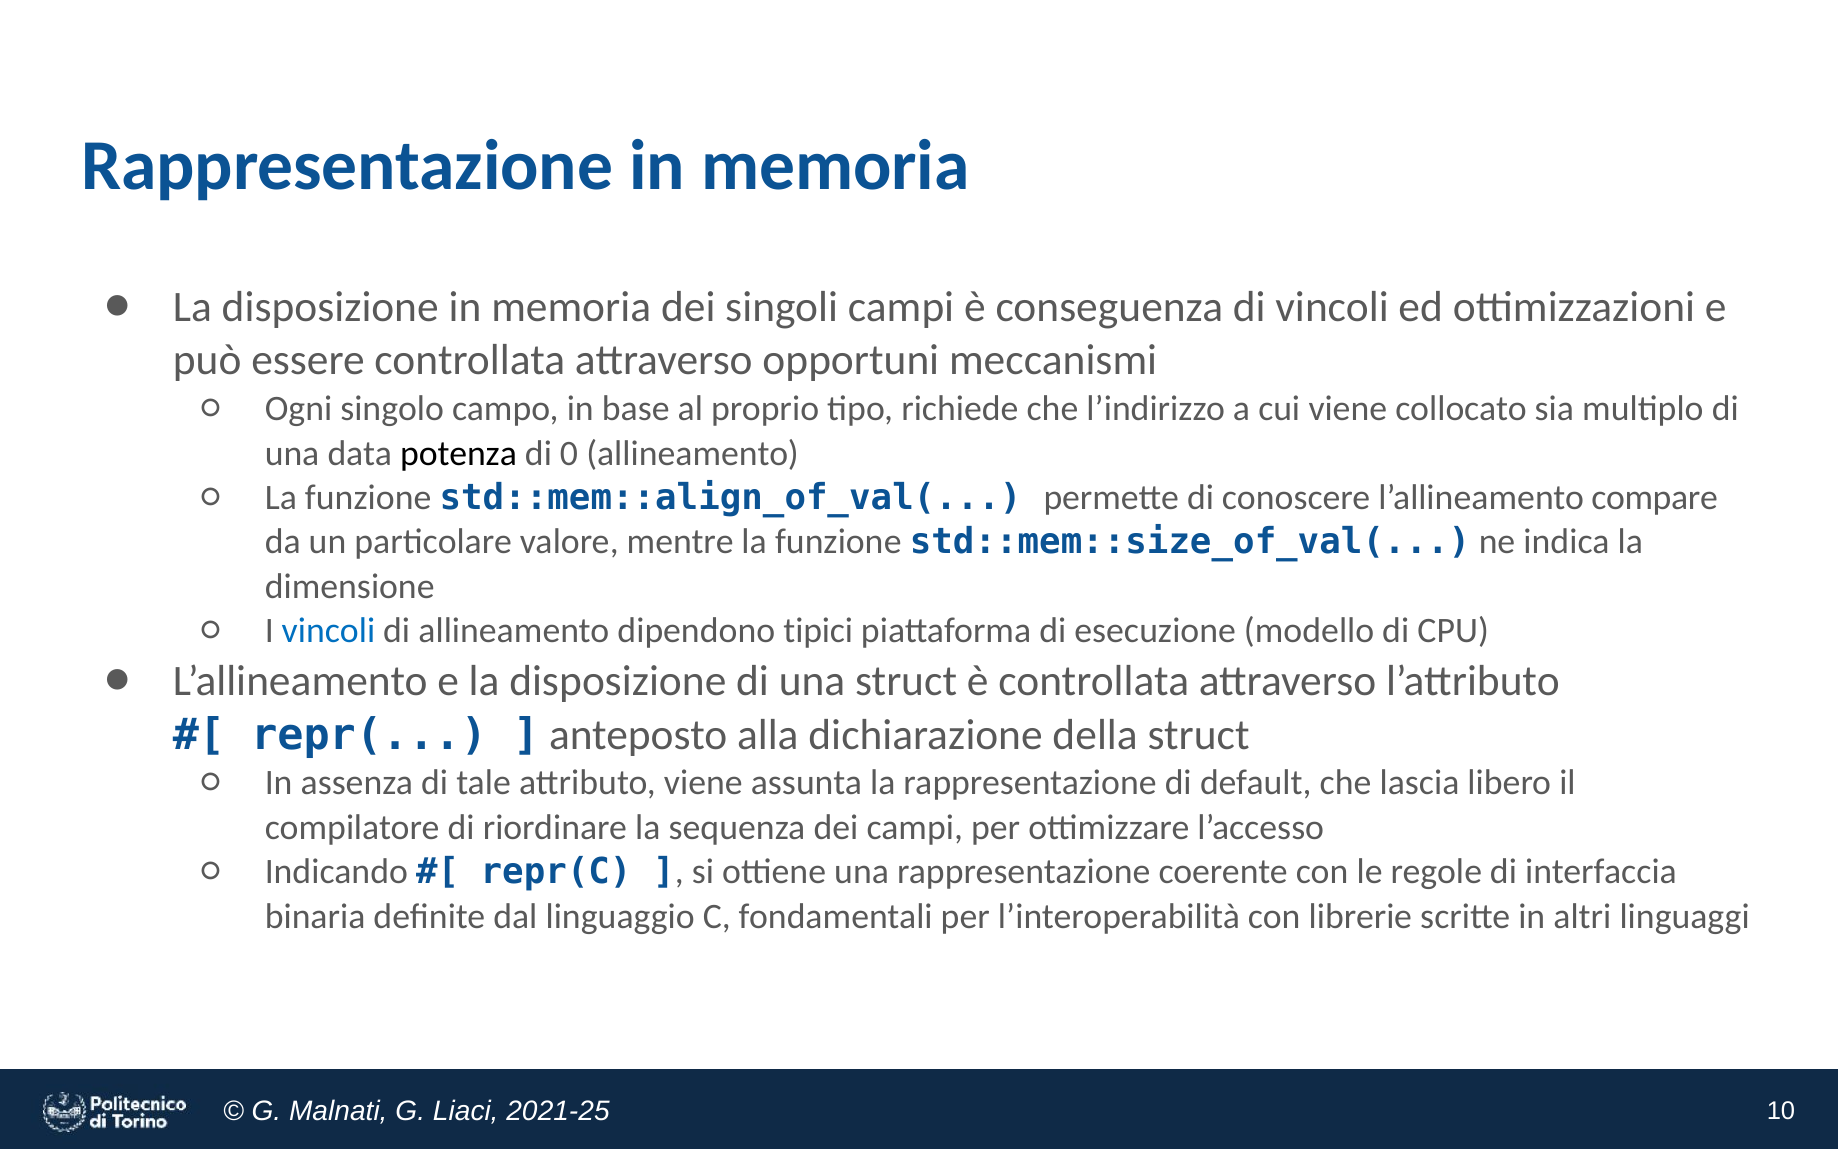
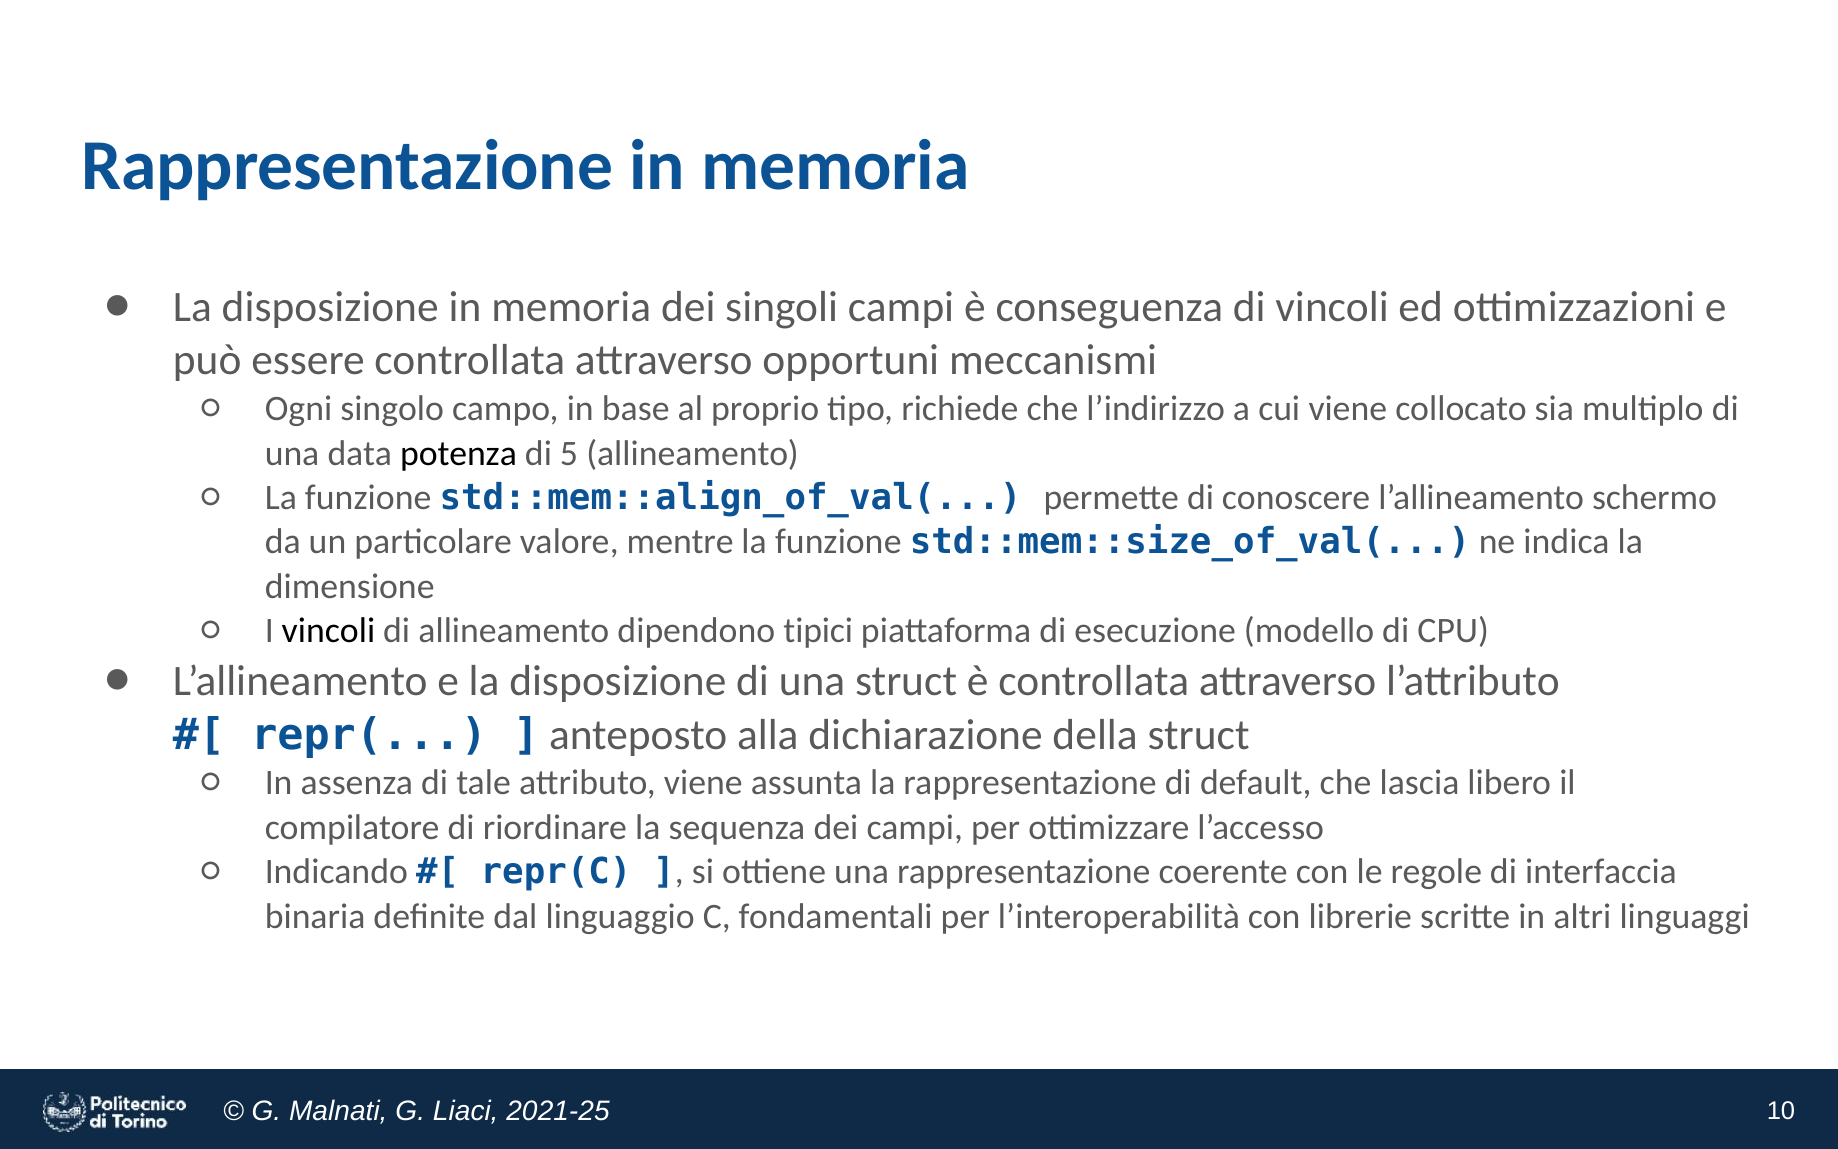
0: 0 -> 5 (569, 453)
compare: compare -> schermo (1654, 498)
vincoli colour: blue -> black (328, 631)
